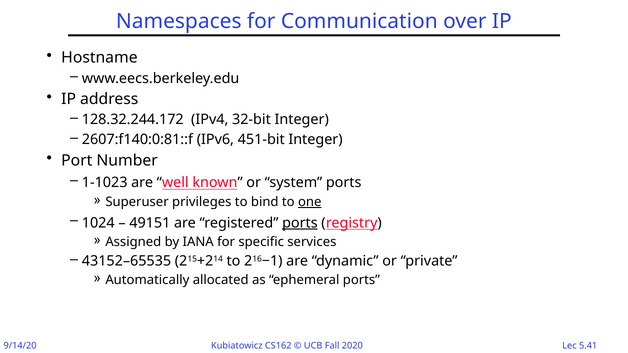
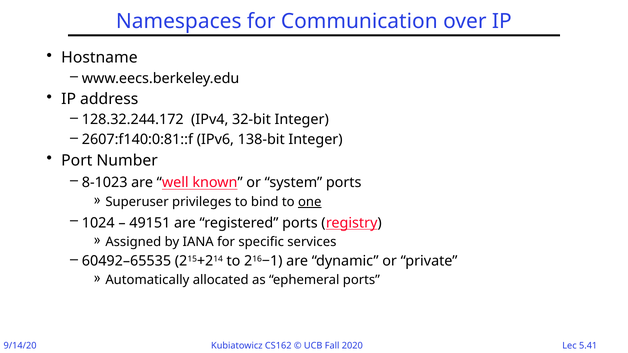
451-bit: 451-bit -> 138-bit (261, 140)
1-1023: 1-1023 -> 8-1023 (105, 183)
ports underline: present -> none (300, 223)
43152–65535: 43152–65535 -> 60492–65535 (126, 261)
